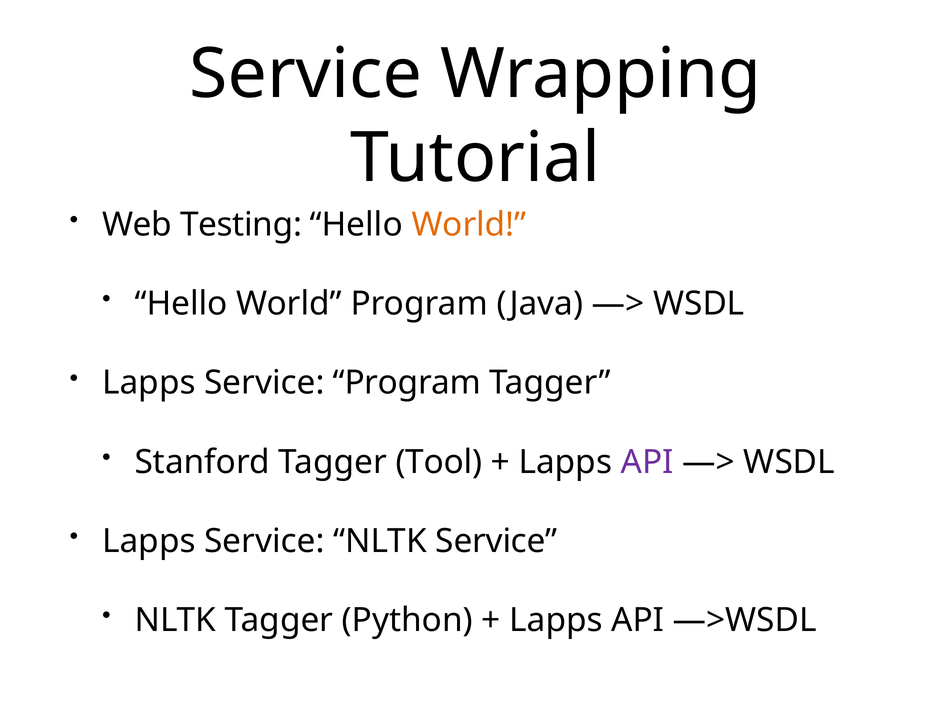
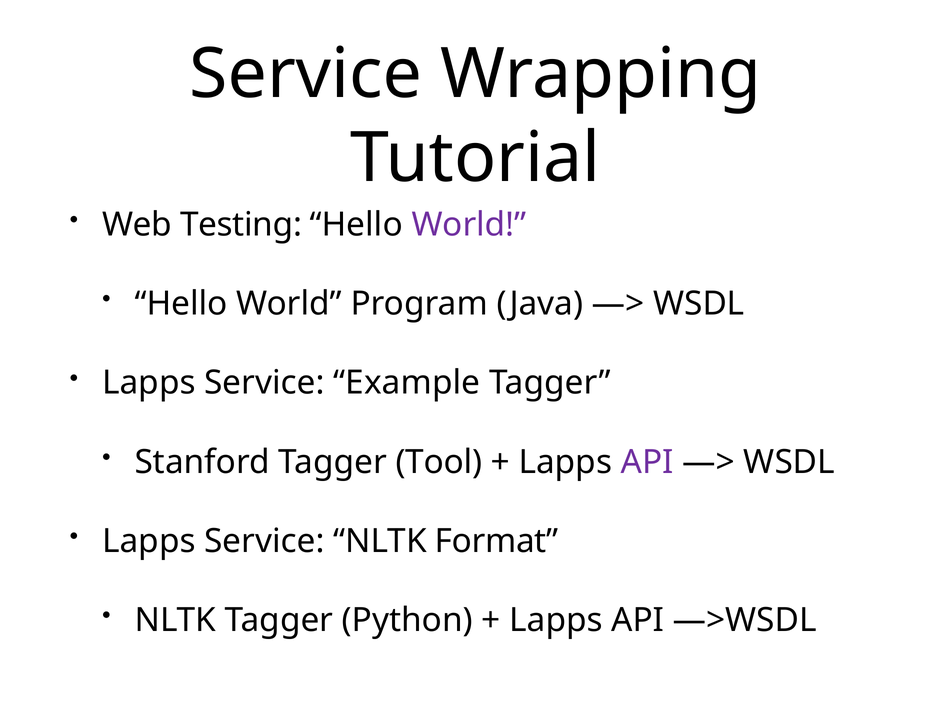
World colour: orange -> purple (469, 225)
Service Program: Program -> Example (407, 383)
NLTK Service: Service -> Format (496, 541)
